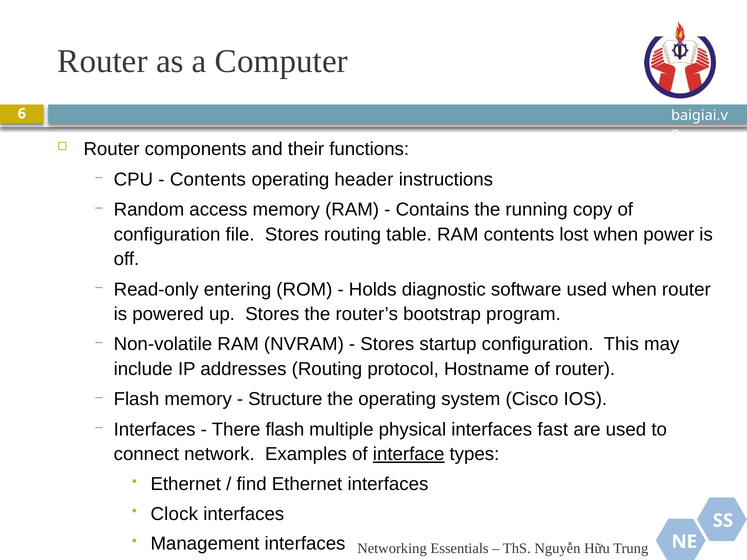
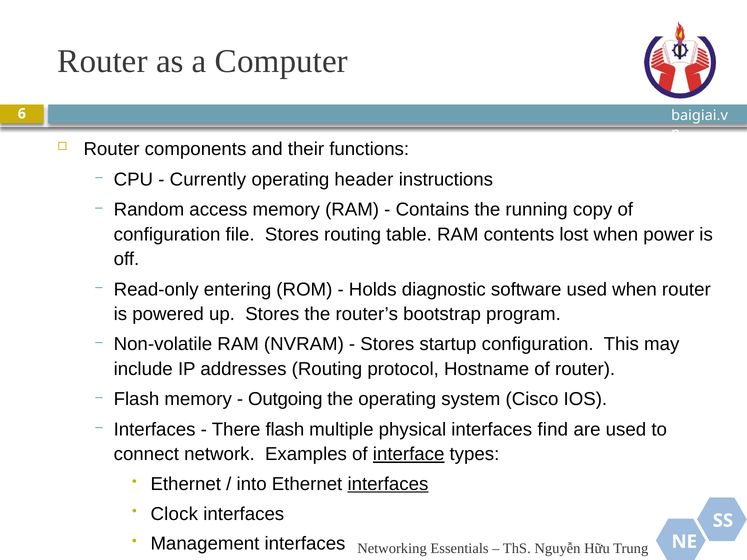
Contents: Contents -> Currently (208, 179)
Structure: Structure -> Outgoing (285, 399)
fast: fast -> find (553, 430)
find: find -> into (252, 484)
interfaces underline: none -> present (388, 484)
